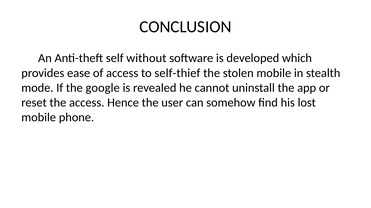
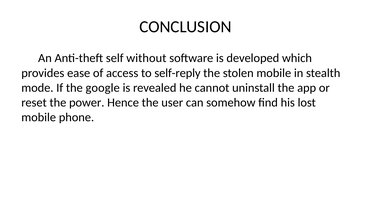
self-thief: self-thief -> self-reply (177, 73)
the access: access -> power (87, 103)
